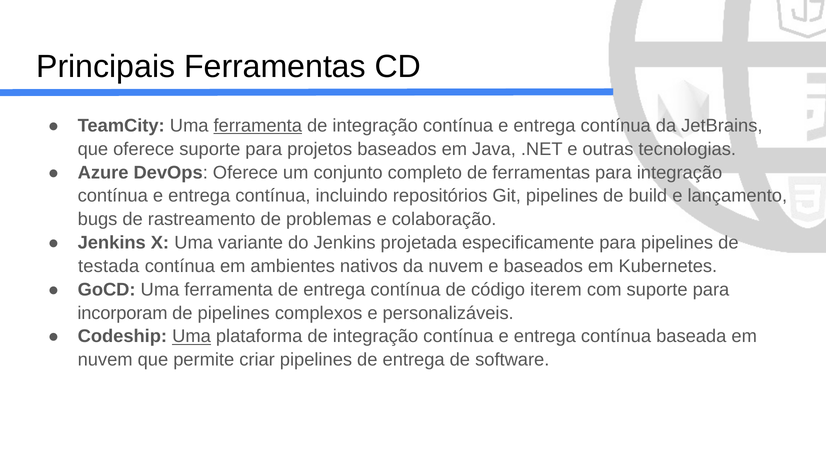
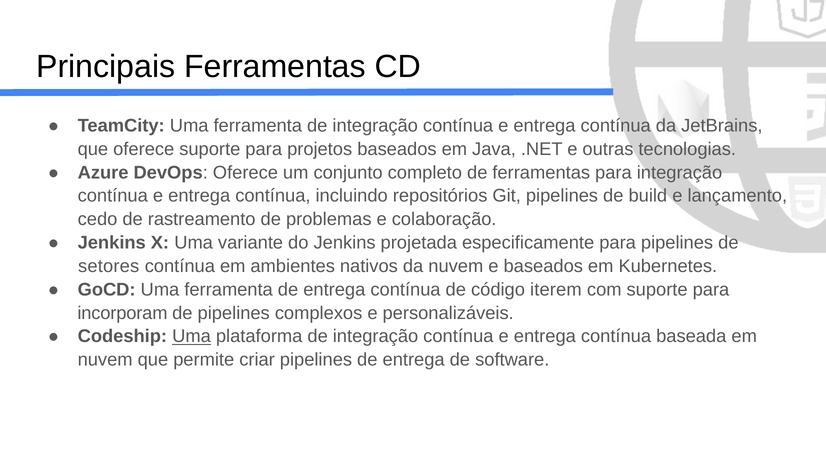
ferramenta underline: present -> none (258, 126)
bugs: bugs -> cedo (98, 220)
testada: testada -> setores (109, 267)
